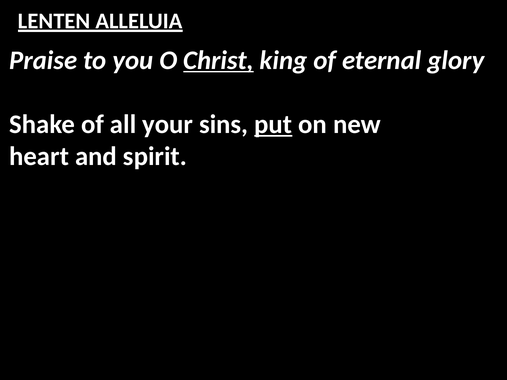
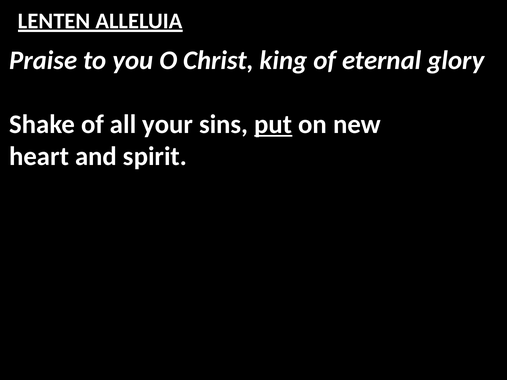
Christ underline: present -> none (218, 60)
